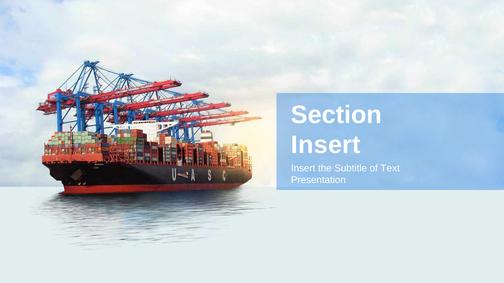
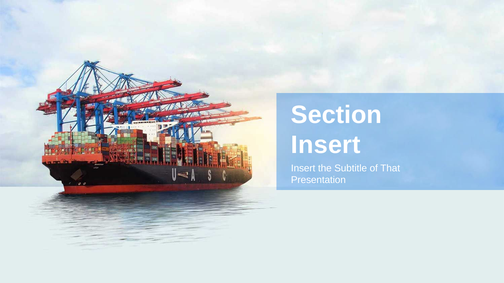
Text: Text -> That (390, 169)
